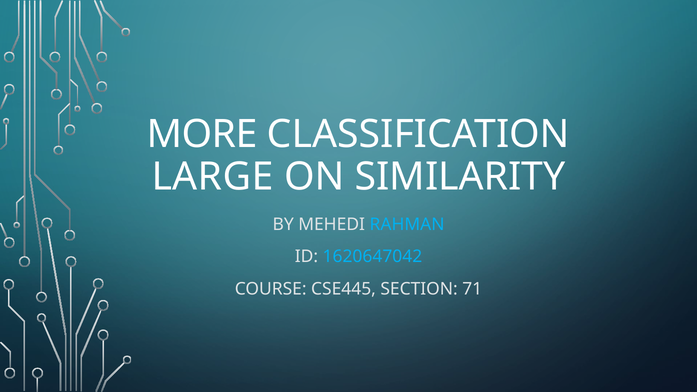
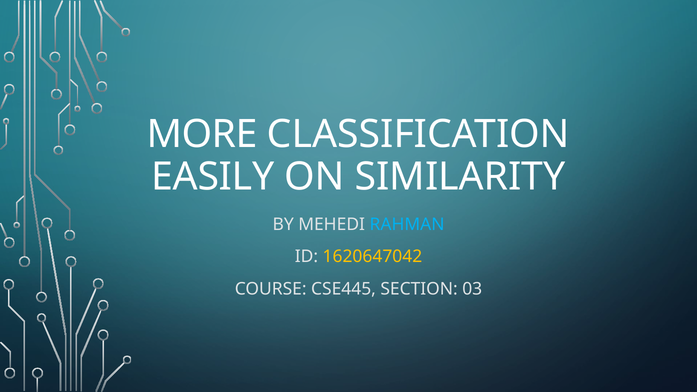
LARGE: LARGE -> EASILY (213, 177)
1620647042 colour: light blue -> yellow (372, 257)
71: 71 -> 03 (472, 289)
